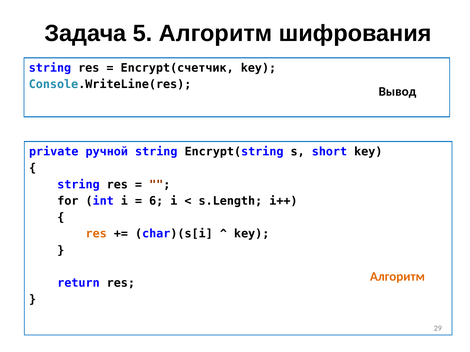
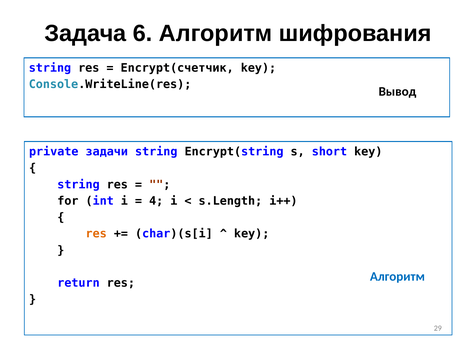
5: 5 -> 6 (143, 33)
ручной: ручной -> задачи (107, 152)
6: 6 -> 4 (156, 201)
Алгоритм colour: orange -> blue (397, 277)
